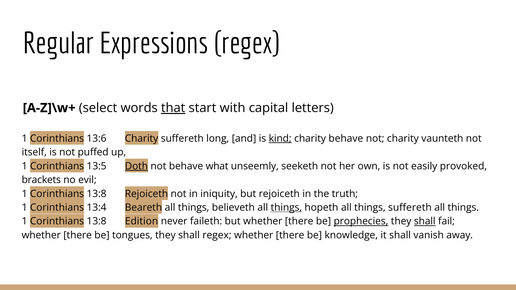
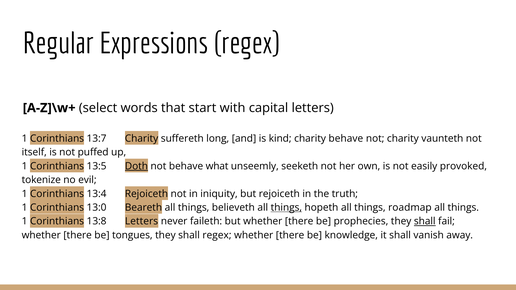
that underline: present -> none (173, 108)
13:6: 13:6 -> 13:7 (97, 139)
kind underline: present -> none (280, 139)
brackets: brackets -> tokenize (41, 180)
13:8: 13:8 -> 13:4 (97, 194)
13:4: 13:4 -> 13:0 (97, 208)
things suffereth: suffereth -> roadmap (410, 208)
13:8 Edition: Edition -> Letters (142, 222)
prophecies underline: present -> none (361, 222)
